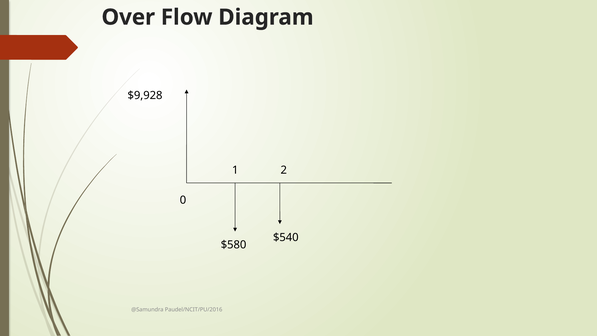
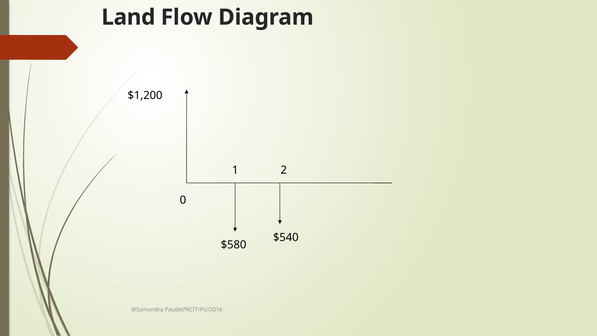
Over: Over -> Land (128, 17)
$9,928: $9,928 -> $1,200 (145, 95)
